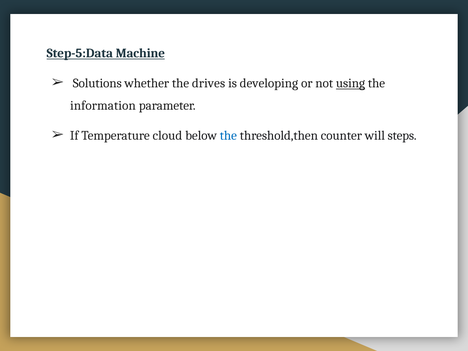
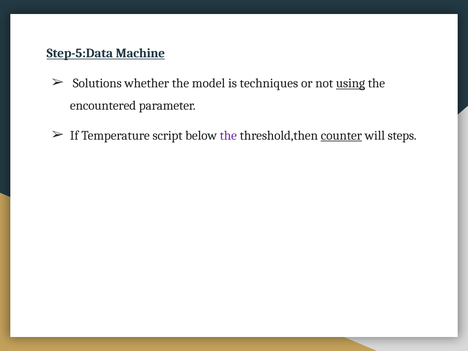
drives: drives -> model (209, 83)
developing: developing -> techniques (269, 83)
information: information -> encountered (103, 105)
cloud: cloud -> script (168, 135)
the colour: blue -> purple (228, 135)
counter underline: none -> present (341, 135)
